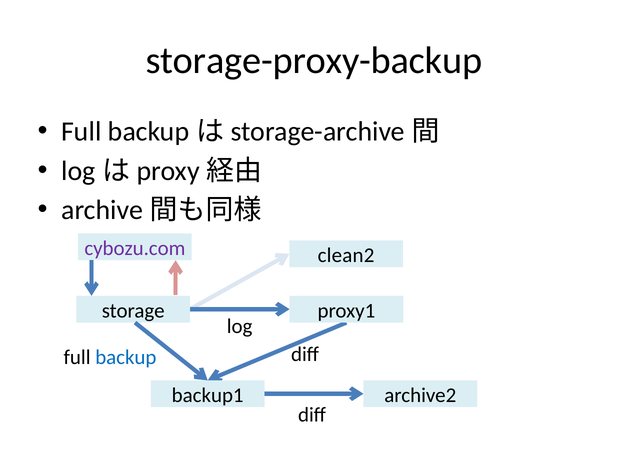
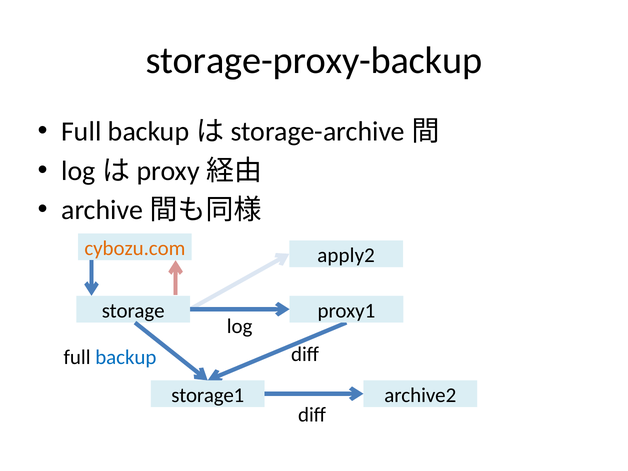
cybozu.com colour: purple -> orange (135, 248)
clean2: clean2 -> apply2 (346, 255)
backup1: backup1 -> storage1 (208, 395)
